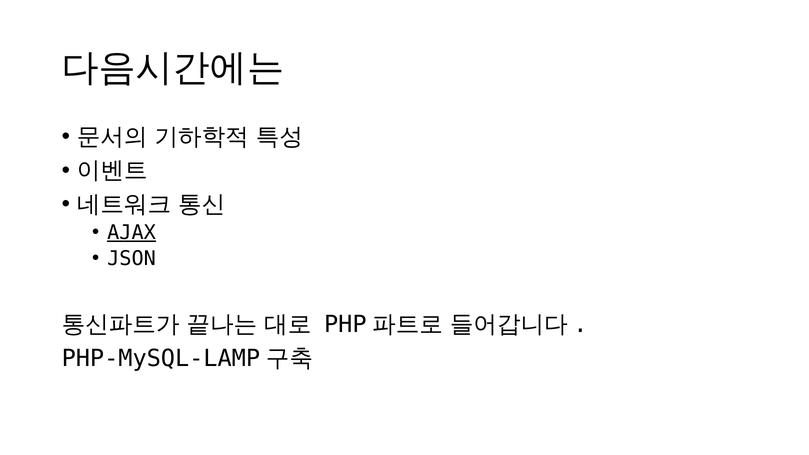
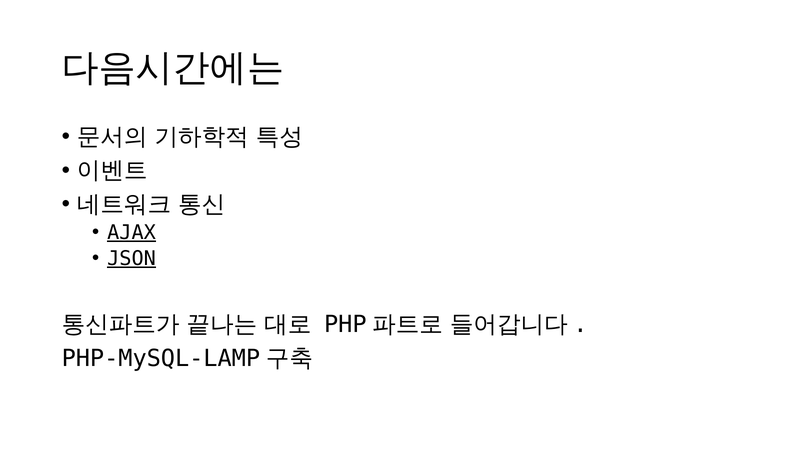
JSON underline: none -> present (132, 259)
